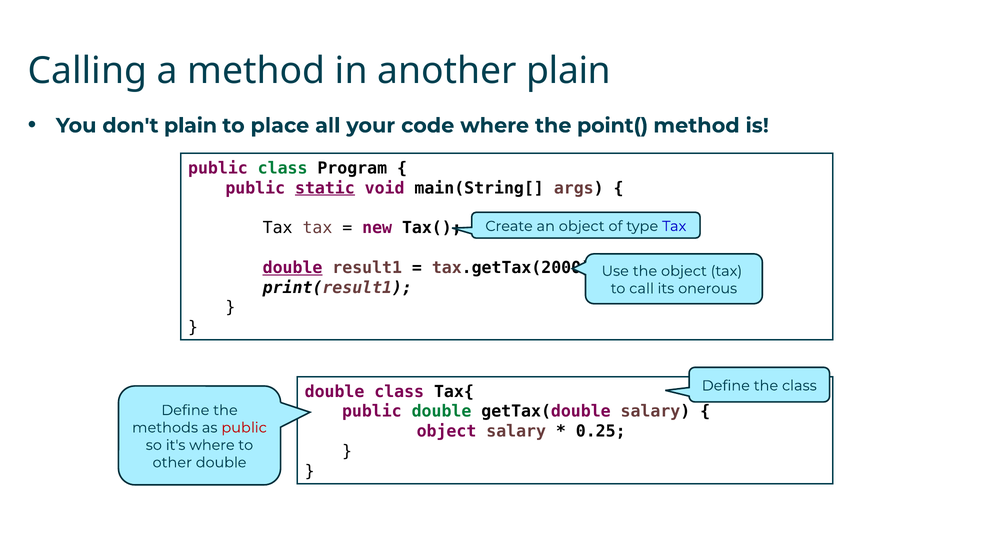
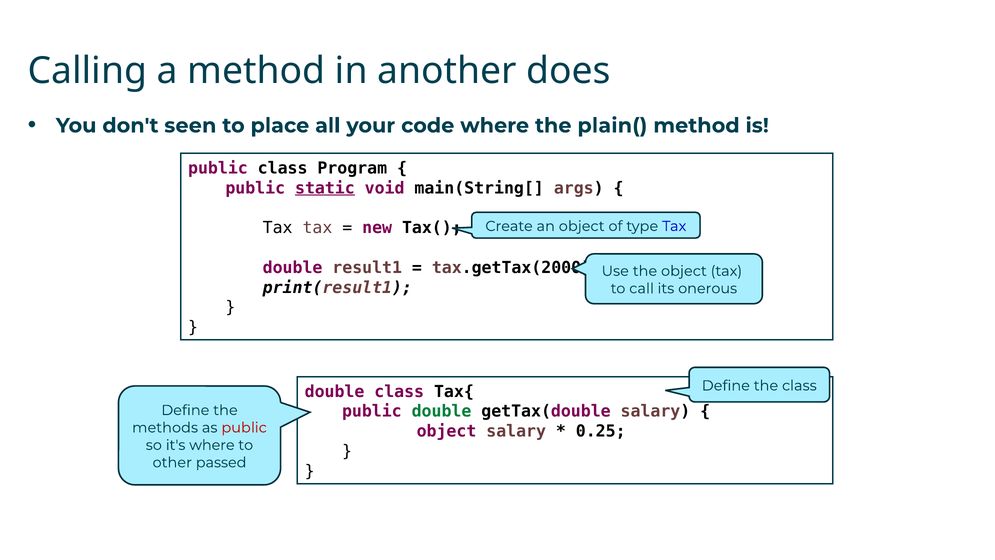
another plain: plain -> does (569, 71)
don't plain: plain -> seen (190, 126)
point(: point( -> plain( (612, 126)
class colour: green -> black (283, 168)
double underline: present -> none (293, 268)
other double: double -> passed (221, 462)
